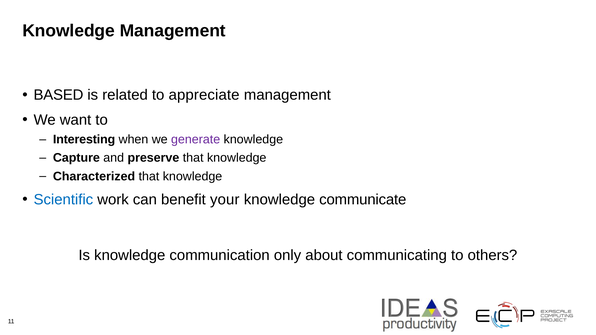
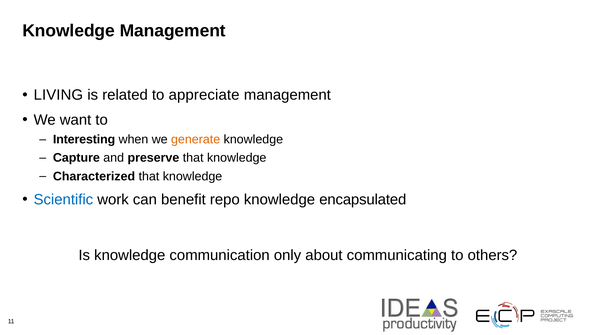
BASED: BASED -> LIVING (58, 95)
generate colour: purple -> orange (196, 140)
your: your -> repo (225, 200)
communicate: communicate -> encapsulated (363, 200)
